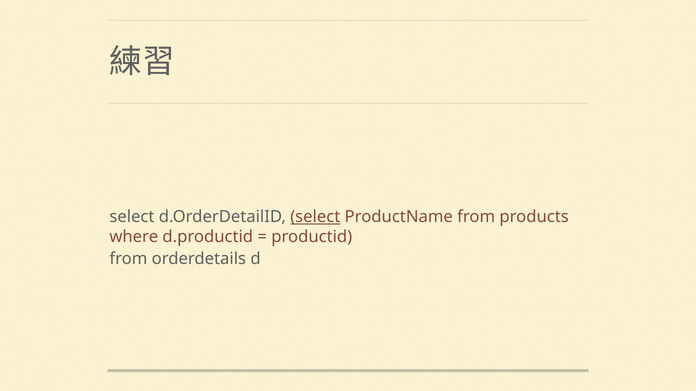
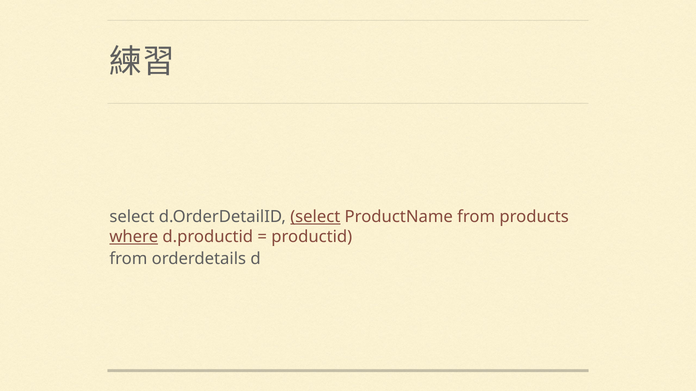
where underline: none -> present (134, 237)
